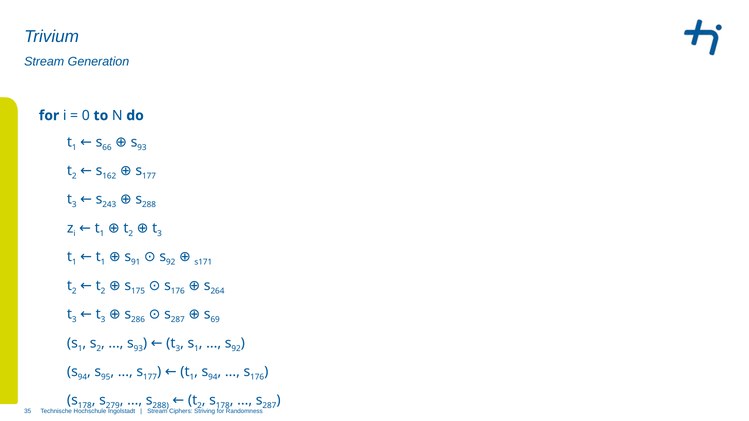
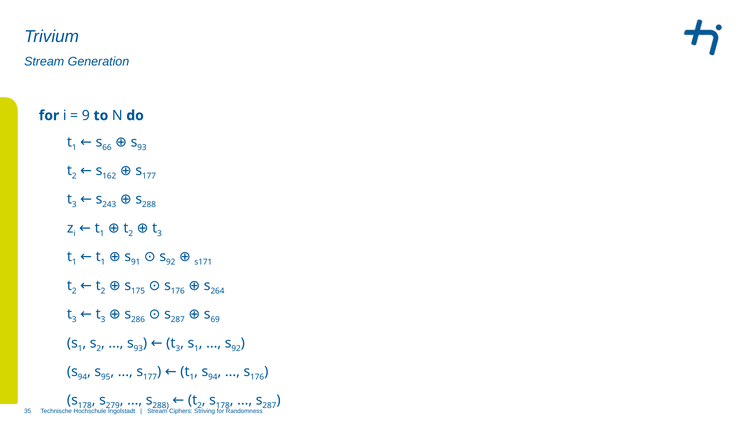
0: 0 -> 9 (86, 116)
